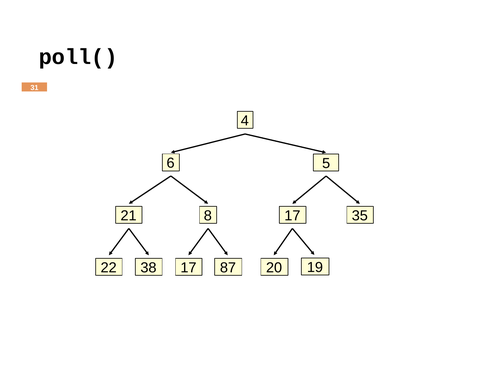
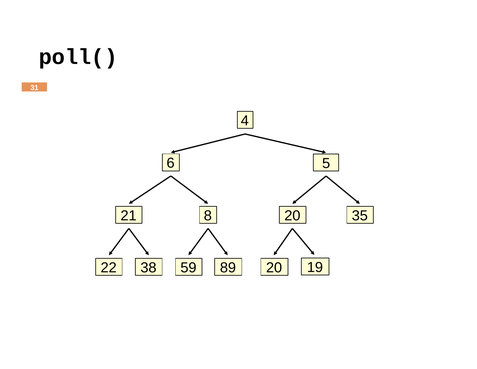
21 17: 17 -> 20 (292, 215)
22 17: 17 -> 59 (188, 267)
87: 87 -> 89 (228, 267)
